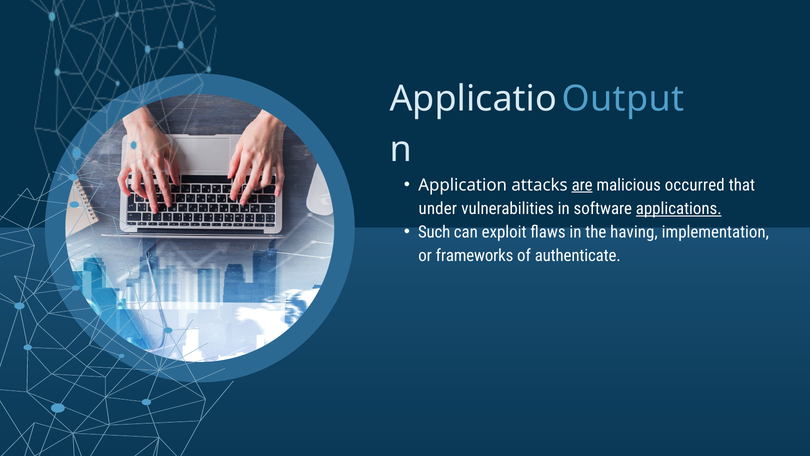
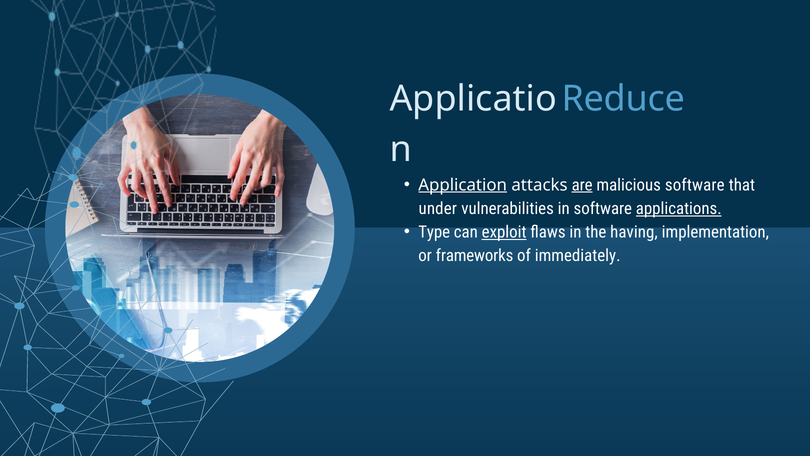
Output: Output -> Reduce (623, 99)
Application underline: none -> present (463, 185)
malicious occurred: occurred -> software (695, 185)
Such: Such -> Type (434, 232)
exploit underline: none -> present (504, 232)
authenticate: authenticate -> immediately (578, 256)
